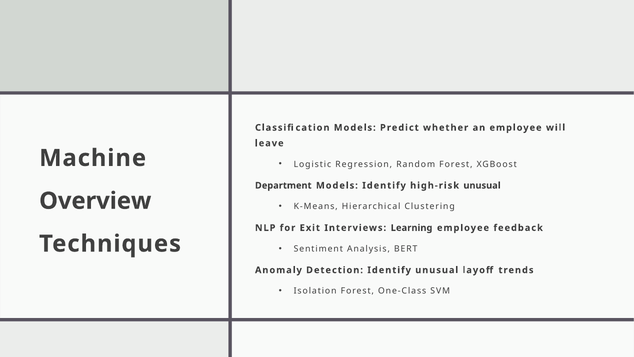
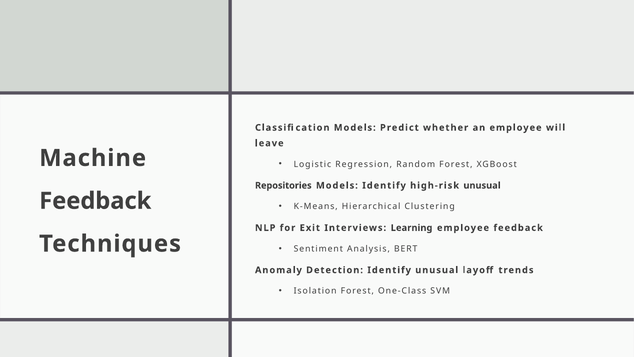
Department: Department -> Repositories (283, 185)
Overview: Overview -> Feedback (95, 201)
